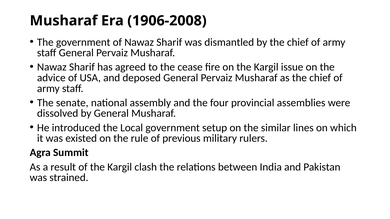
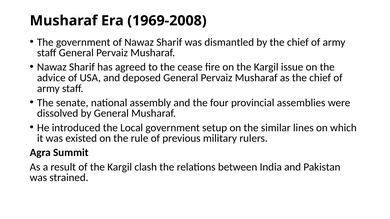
1906-2008: 1906-2008 -> 1969-2008 (167, 21)
